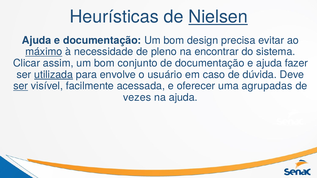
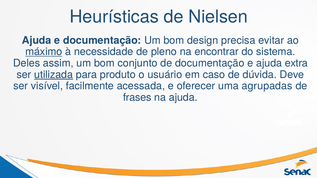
Nielsen underline: present -> none (218, 17)
Clicar: Clicar -> Deles (27, 63)
fazer: fazer -> extra (296, 63)
envolve: envolve -> produto (118, 75)
ser underline: present -> none (21, 86)
vezes: vezes -> frases (137, 97)
